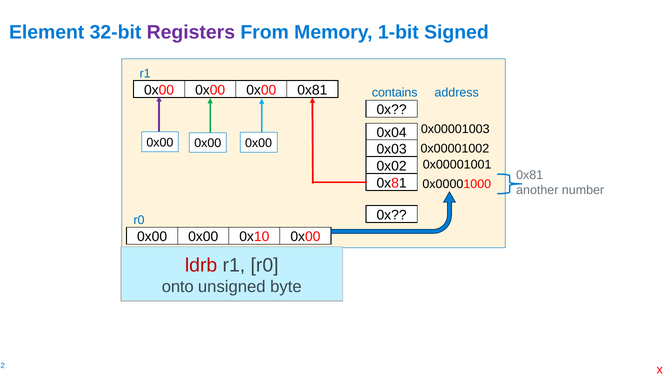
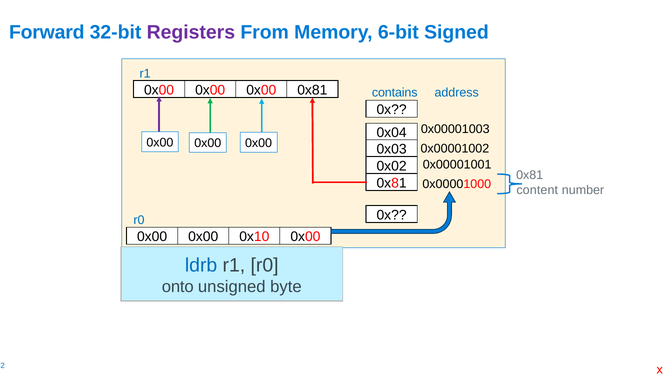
Element: Element -> Forward (47, 33)
1-bit: 1-bit -> 6-bit (398, 33)
another: another -> content (537, 190)
ldrb colour: red -> blue (201, 265)
